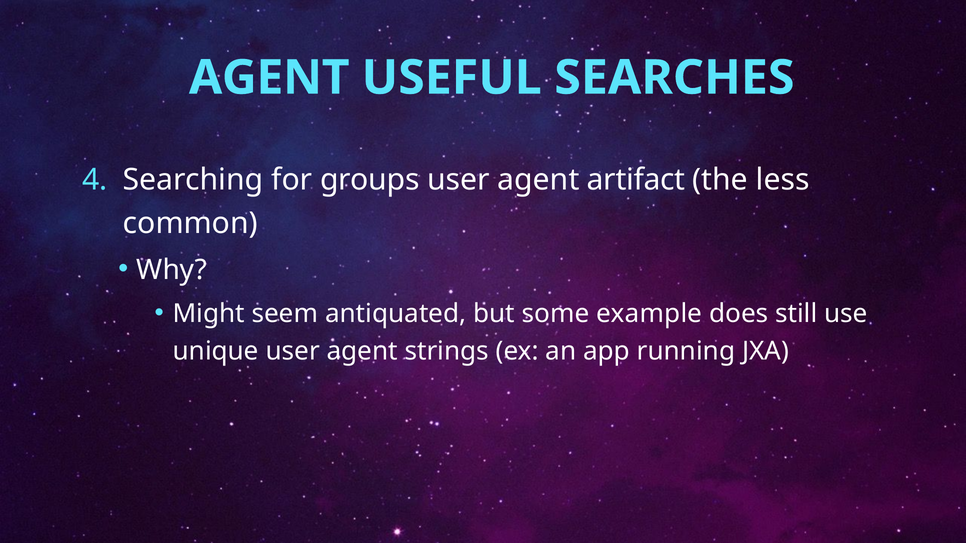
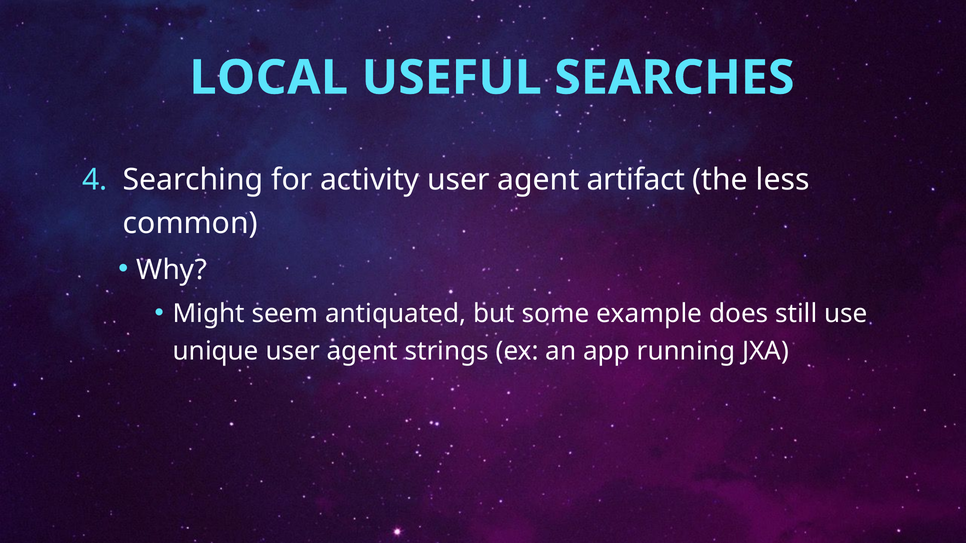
AGENT: AGENT -> LOCAL (269, 78)
groups: groups -> activity (370, 180)
